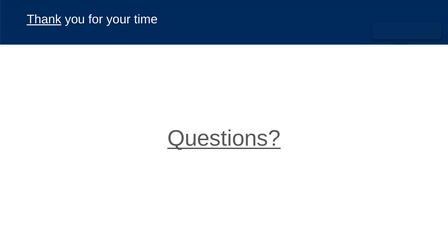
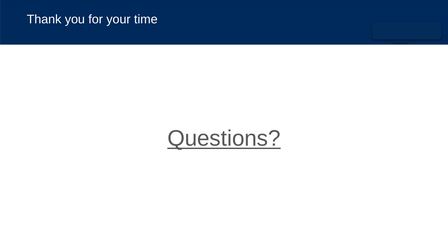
Thank underline: present -> none (44, 19)
